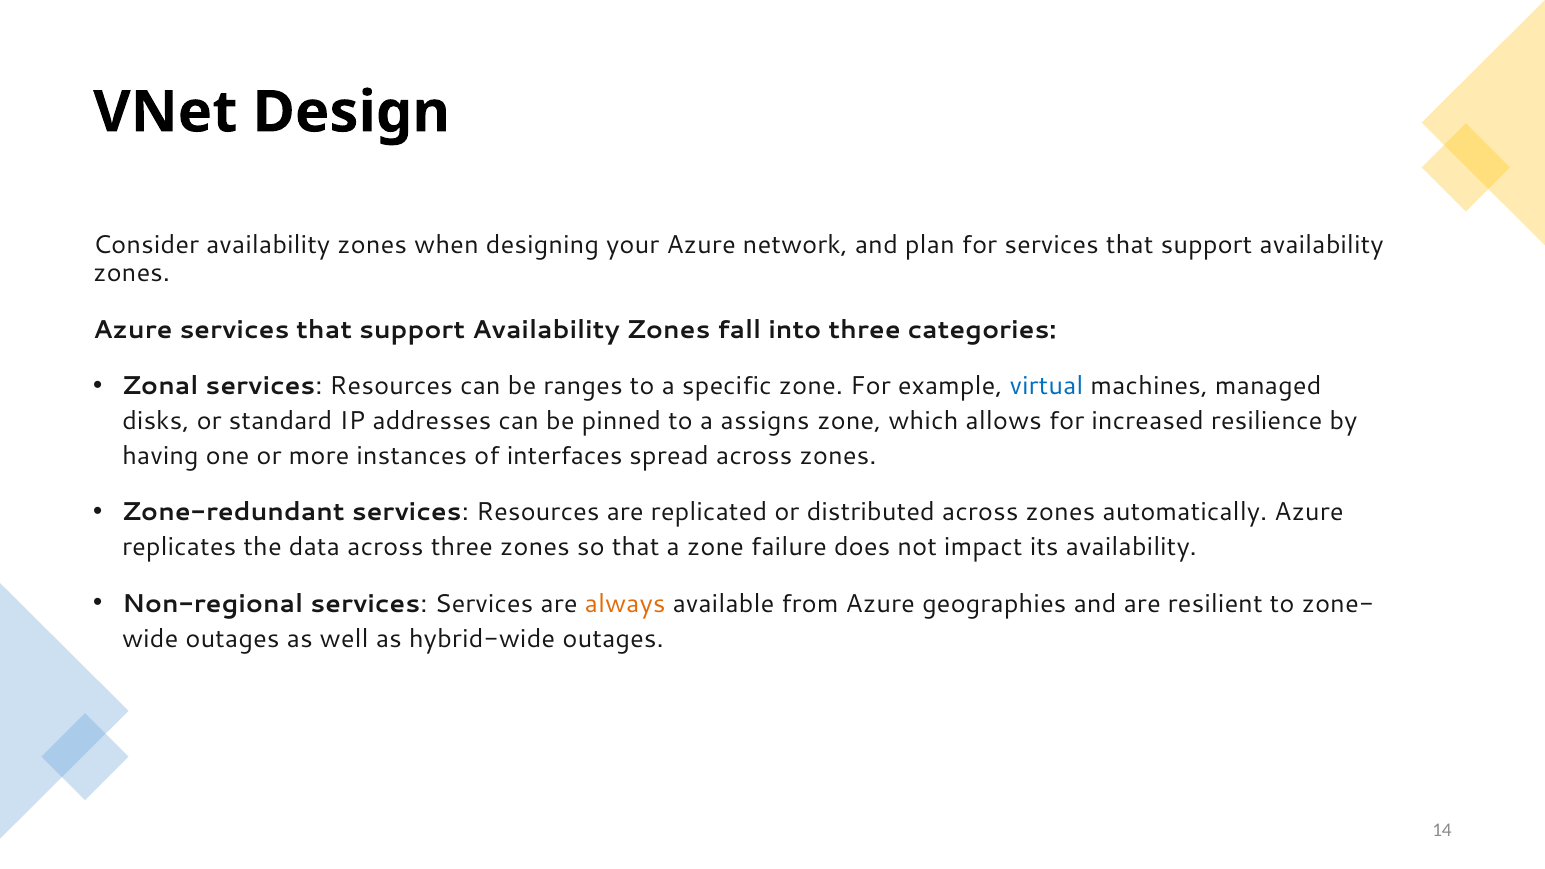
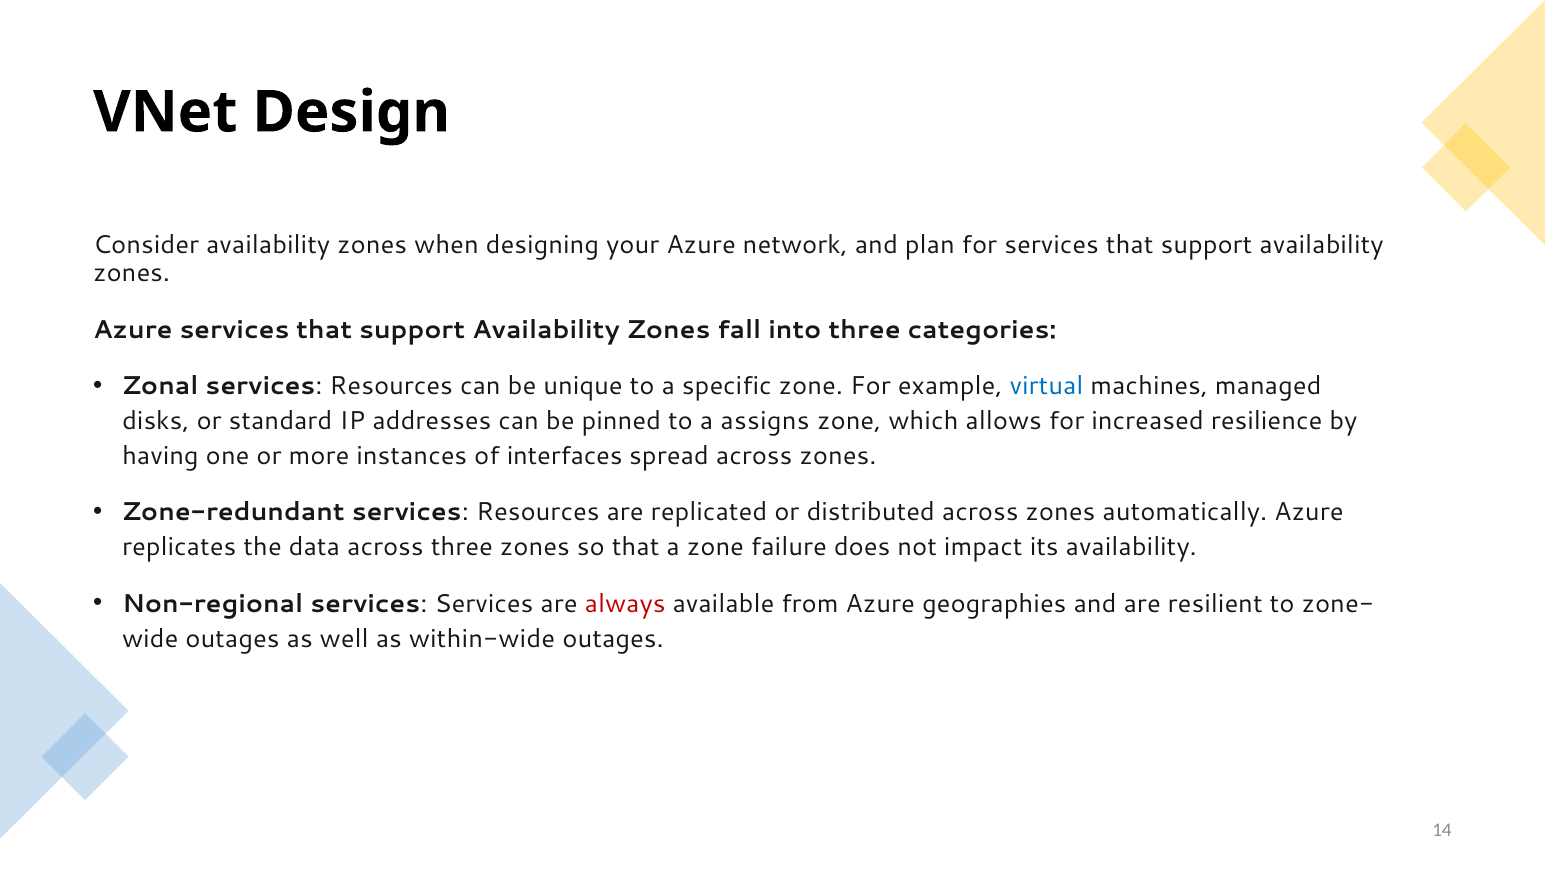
ranges: ranges -> unique (583, 386)
always colour: orange -> red (625, 604)
hybrid-wide: hybrid-wide -> within-wide (482, 639)
